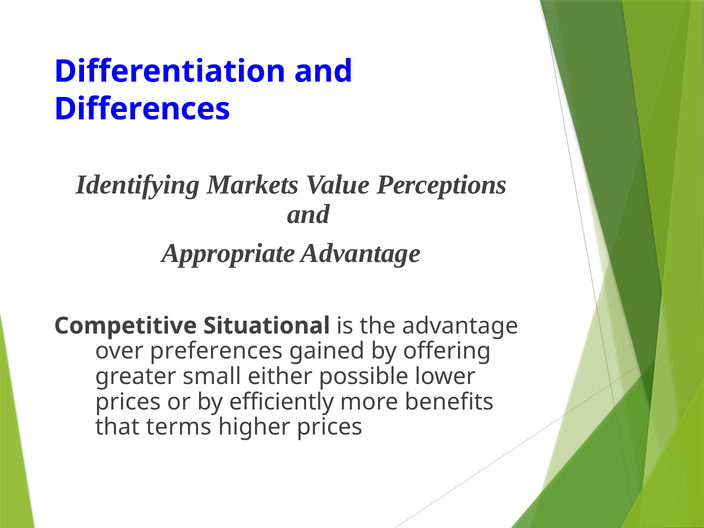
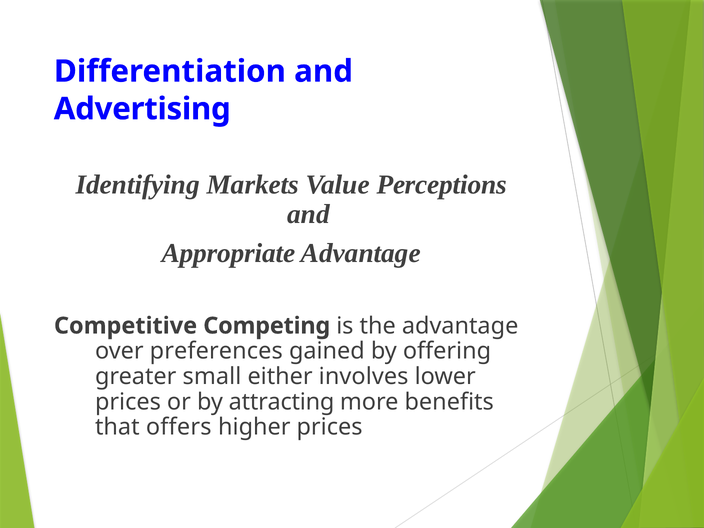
Differences: Differences -> Advertising (142, 109)
Situational: Situational -> Competing (267, 326)
possible: possible -> involves (364, 376)
efficiently: efficiently -> attracting (282, 402)
terms: terms -> offers (179, 427)
